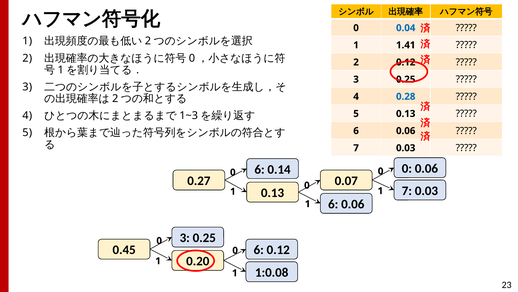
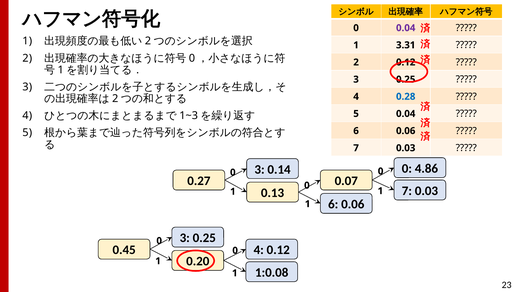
0.04 colour: blue -> purple (406, 28)
1.41: 1.41 -> 3.31 (406, 45)
5 0.13: 0.13 -> 0.04 (406, 113)
0 0.06: 0.06 -> 4.86 (426, 168)
6: 6 -> 3 (260, 169)
6: 6 -> 4 (259, 250)
